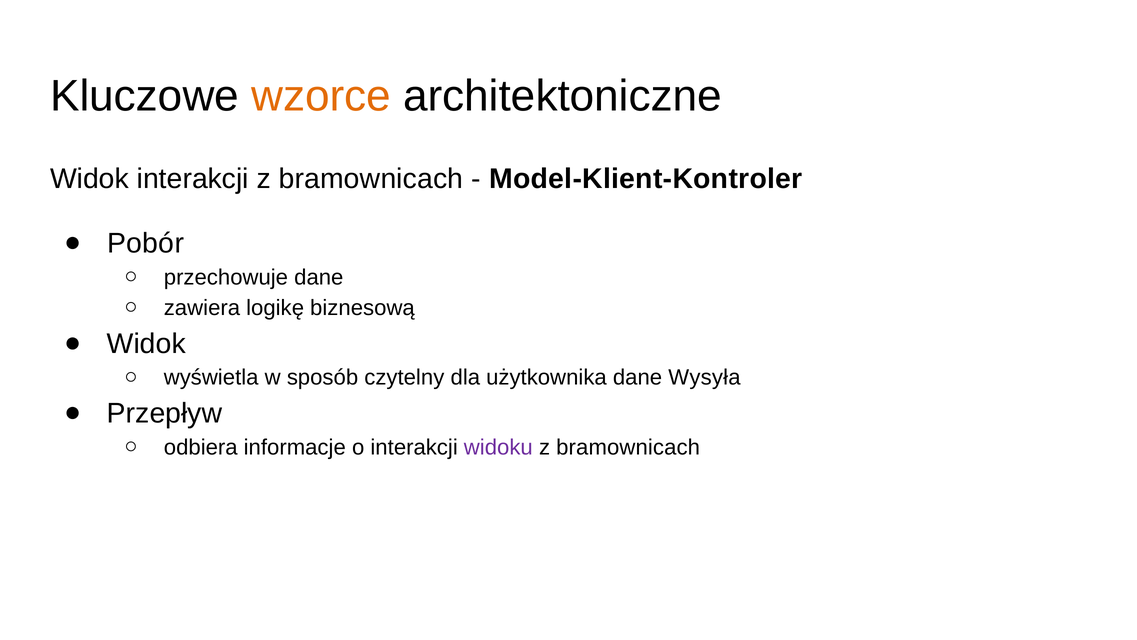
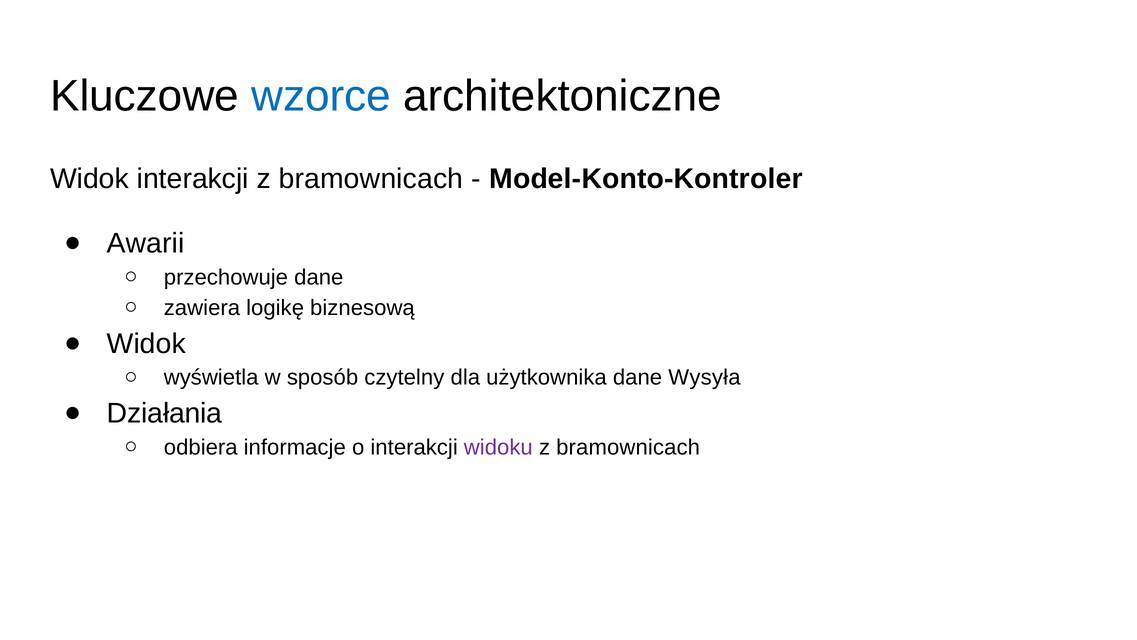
wzorce colour: orange -> blue (321, 96)
Model-Klient-Kontroler: Model-Klient-Kontroler -> Model-Konto-Kontroler (646, 179)
Pobór: Pobór -> Awarii (146, 243)
Przepływ: Przepływ -> Działania (165, 413)
